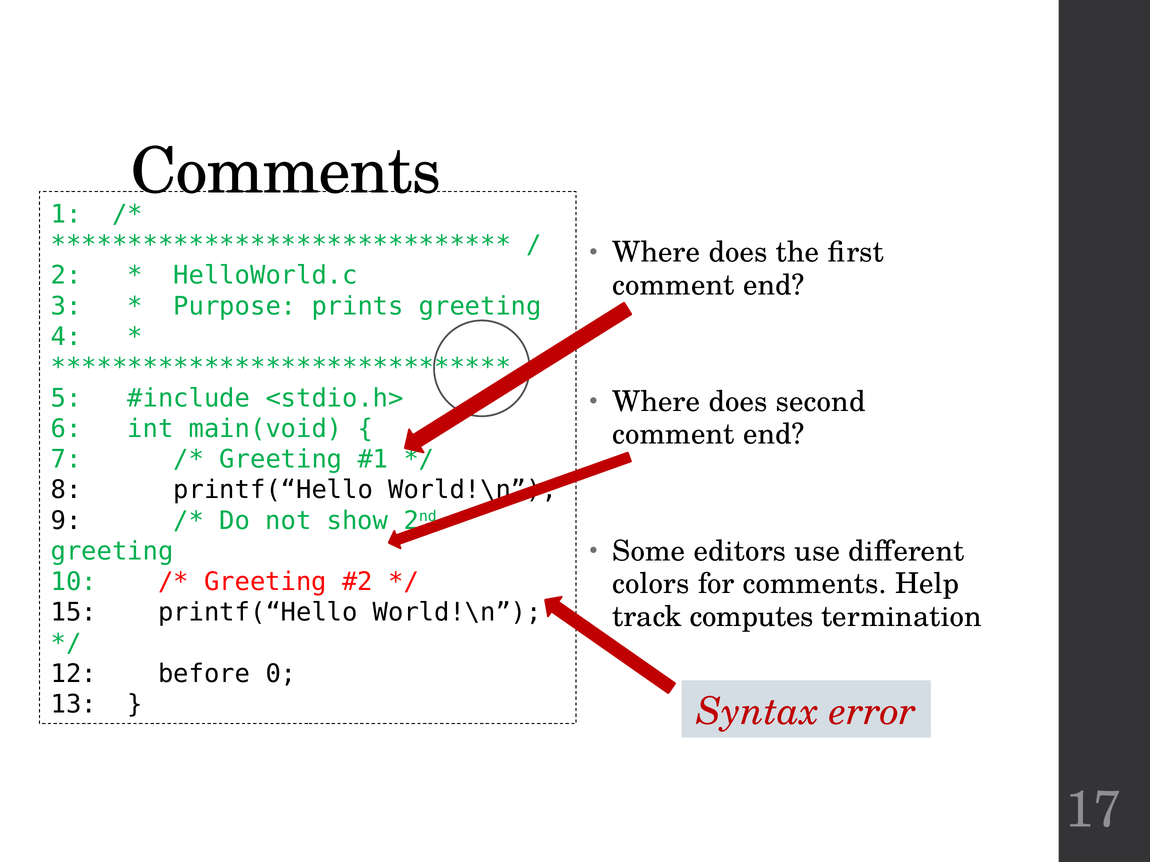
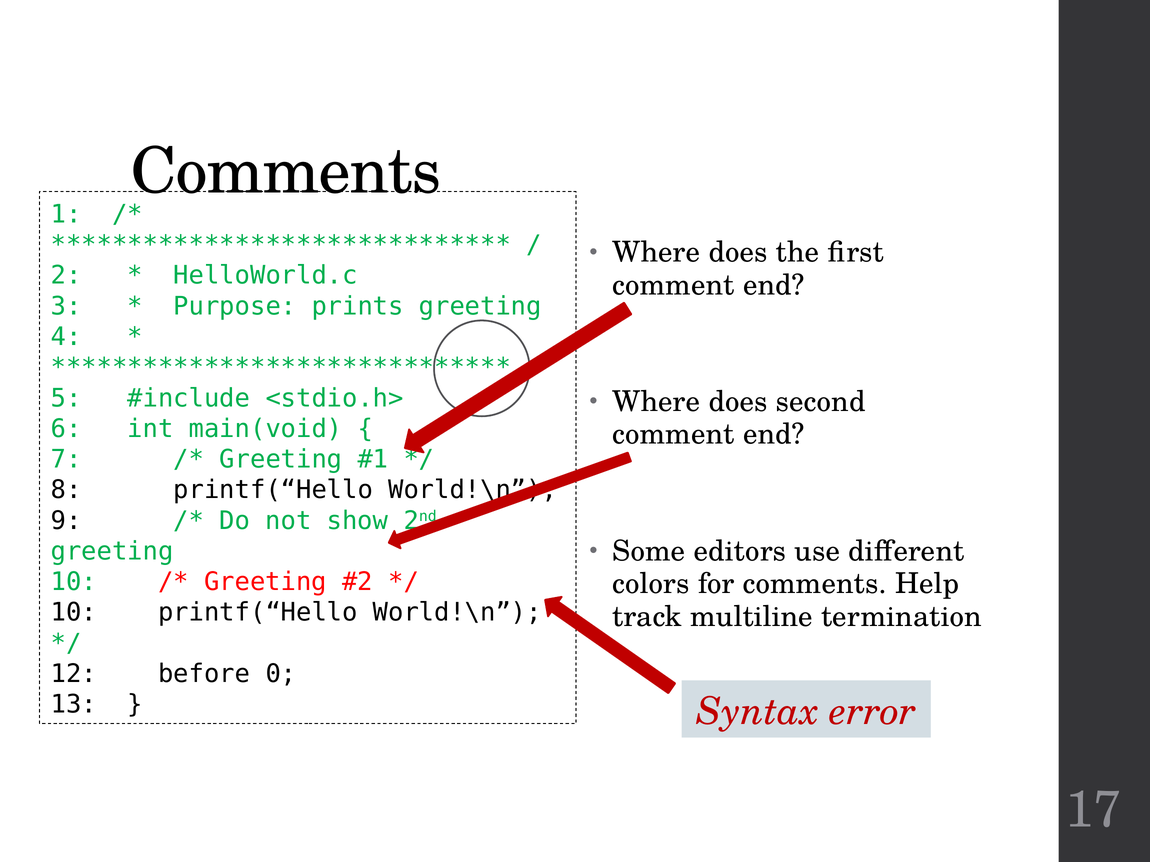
15: 15 -> 10 (74, 613)
computes: computes -> multiline (752, 617)
